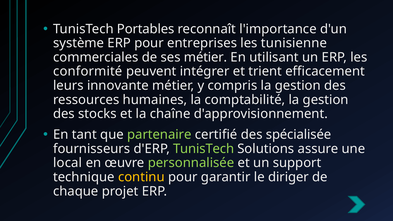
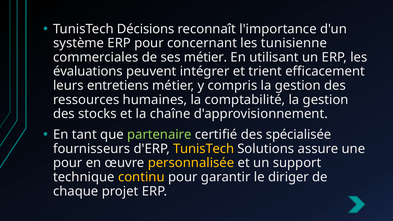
Portables: Portables -> Décisions (146, 29)
entreprises: entreprises -> concernant (202, 43)
conformité: conformité -> évaluations (88, 71)
innovante: innovante -> entretiens (118, 86)
TunisTech colour: light green -> yellow (204, 149)
local: local -> pour (68, 163)
personnalisée colour: light green -> yellow (191, 163)
